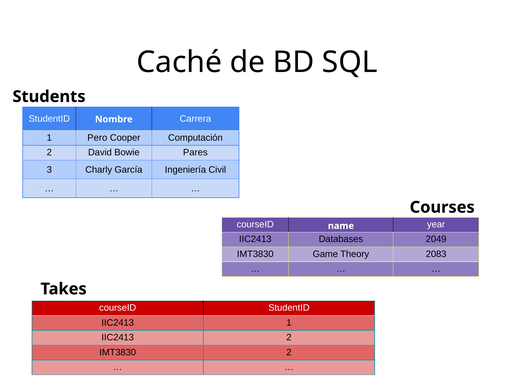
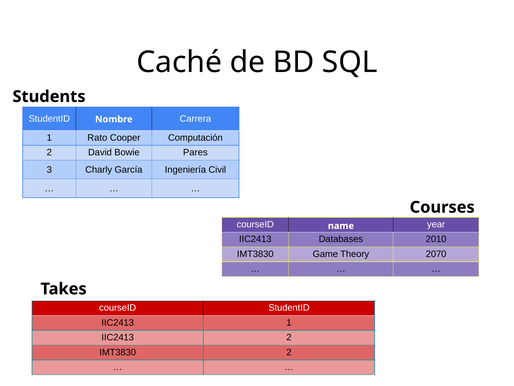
Pero: Pero -> Rato (97, 137)
2049: 2049 -> 2010 (436, 239)
2083: 2083 -> 2070 (436, 254)
